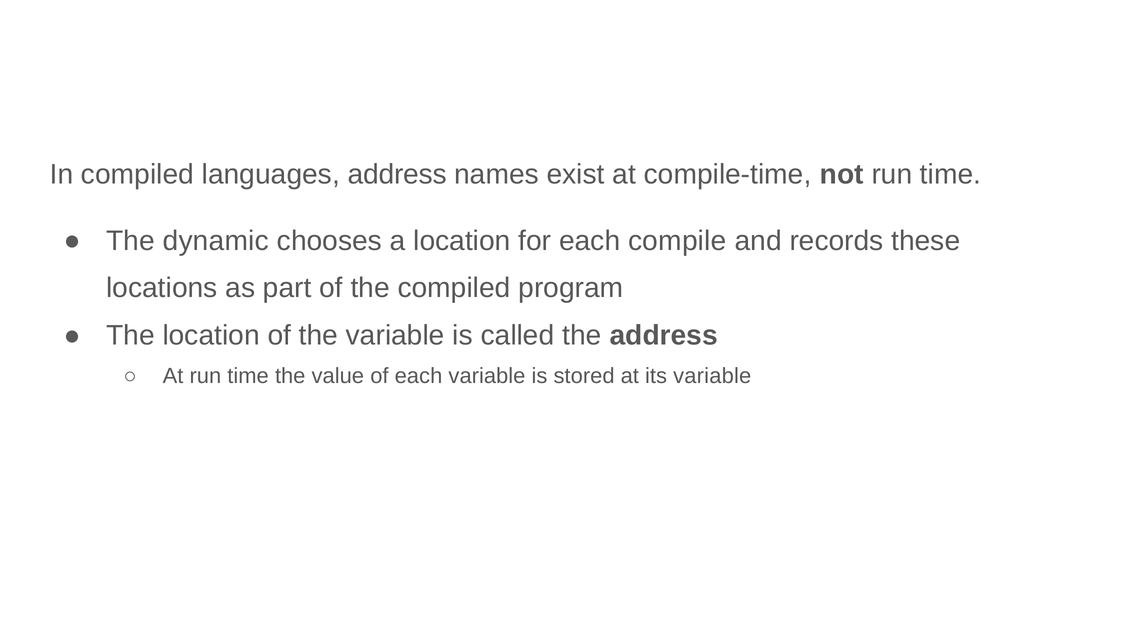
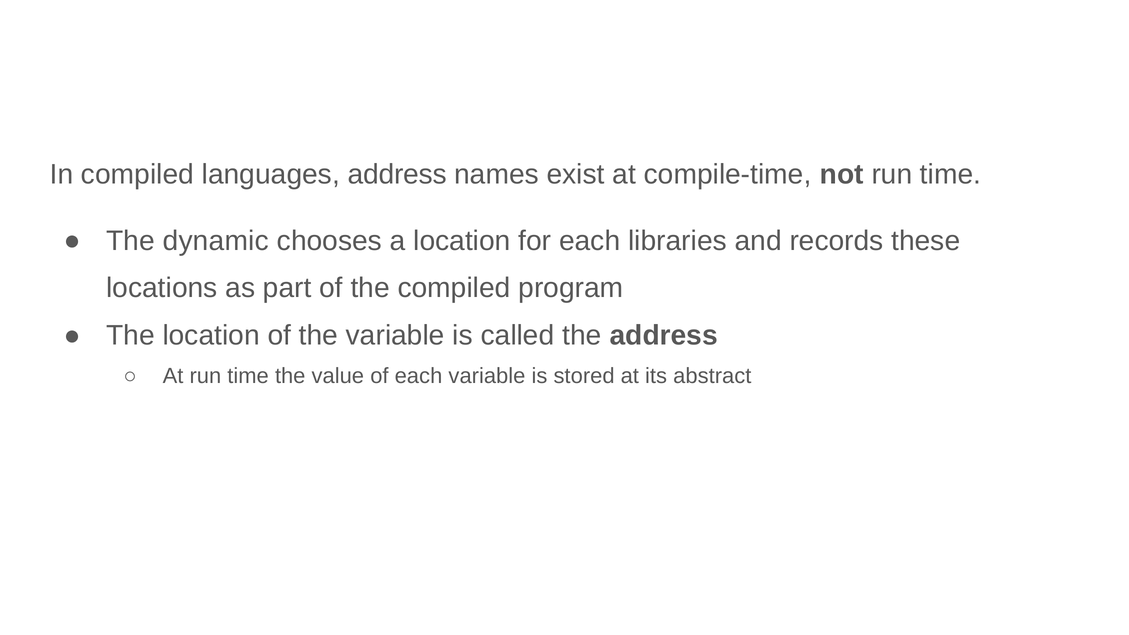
compile: compile -> libraries (677, 241)
its variable: variable -> abstract (712, 376)
